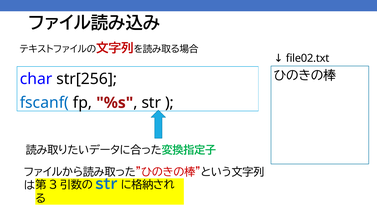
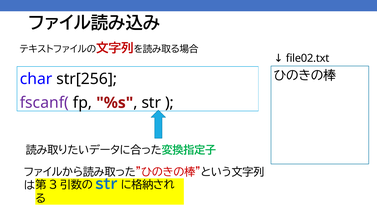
fscanf( colour: blue -> purple (44, 103)
